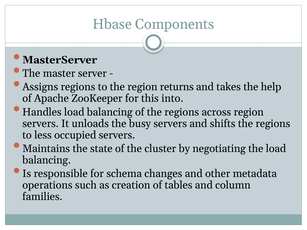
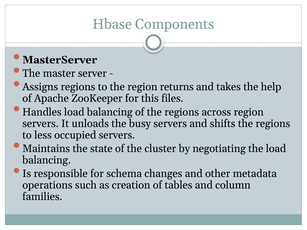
into: into -> files (172, 99)
